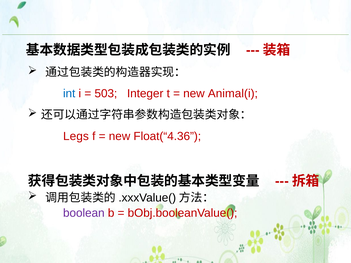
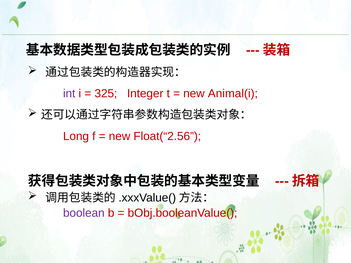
int colour: blue -> purple (69, 94)
503: 503 -> 325 (106, 94)
Legs: Legs -> Long (76, 136)
Float(“4.36: Float(“4.36 -> Float(“2.56 (167, 136)
